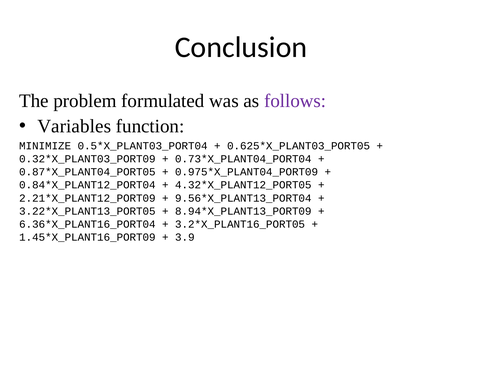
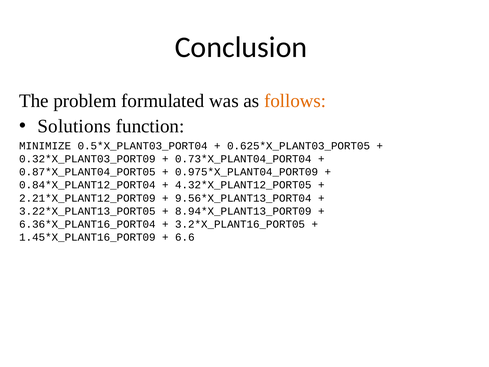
follows colour: purple -> orange (295, 101)
Variables: Variables -> Solutions (74, 126)
3.9: 3.9 -> 6.6 (185, 237)
